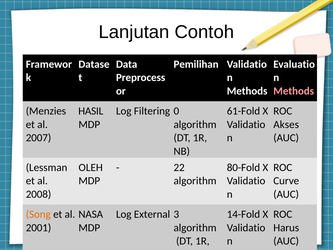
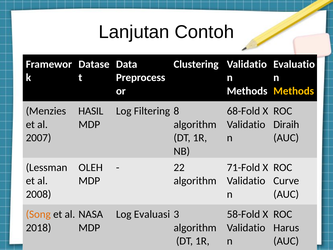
Pemilihan: Pemilihan -> Clustering (196, 64)
Methods colour: pink -> yellow (294, 91)
0: 0 -> 8 (176, 111)
61-Fold: 61-Fold -> 68-Fold (243, 111)
Akses: Akses -> Diraih (286, 124)
80-Fold: 80-Fold -> 71-Fold (243, 167)
External: External -> Evaluasi (152, 214)
14-Fold: 14-Fold -> 58-Fold (243, 214)
2001: 2001 -> 2018 (39, 227)
